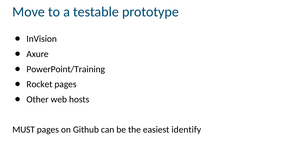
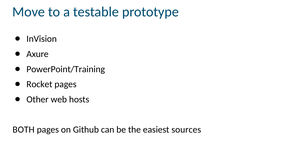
MUST: MUST -> BOTH (24, 130)
identify: identify -> sources (186, 130)
